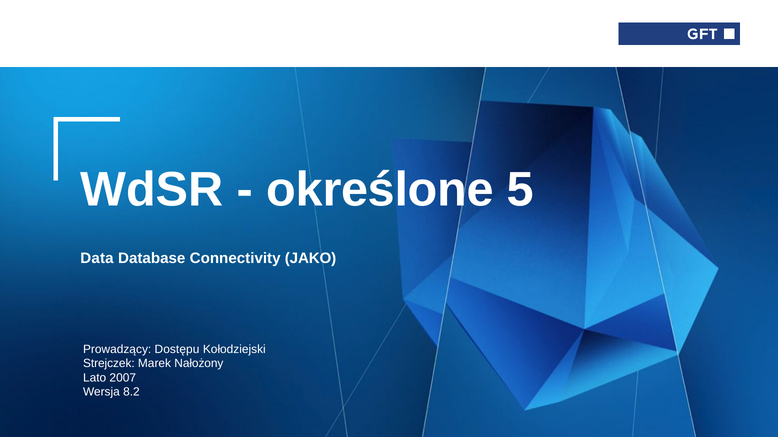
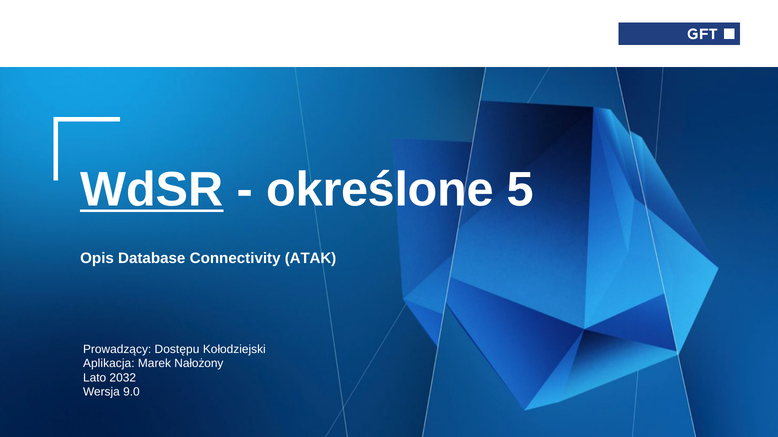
WdSR underline: none -> present (152, 190)
Data: Data -> Opis (97, 259)
JAKO: JAKO -> ATAK (311, 259)
Strejczek: Strejczek -> Aplikacja (109, 364)
2007: 2007 -> 2032 (123, 378)
8.2: 8.2 -> 9.0 (131, 392)
